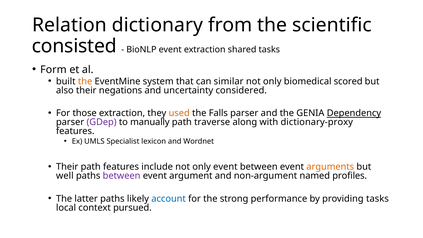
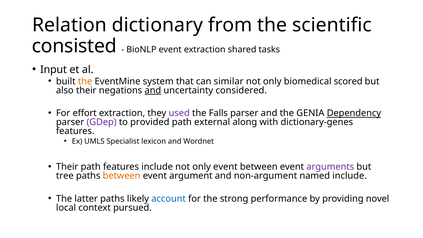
Form: Form -> Input (54, 70)
and underline: none -> present (153, 90)
those: those -> effort (85, 113)
used colour: orange -> purple (179, 113)
manually: manually -> provided (150, 122)
traverse: traverse -> external (212, 122)
dictionary-proxy: dictionary-proxy -> dictionary-genes (317, 122)
arguments colour: orange -> purple (330, 167)
well: well -> tree (65, 176)
between colour: purple -> orange (122, 176)
named profiles: profiles -> include (350, 176)
providing tasks: tasks -> novel (378, 199)
